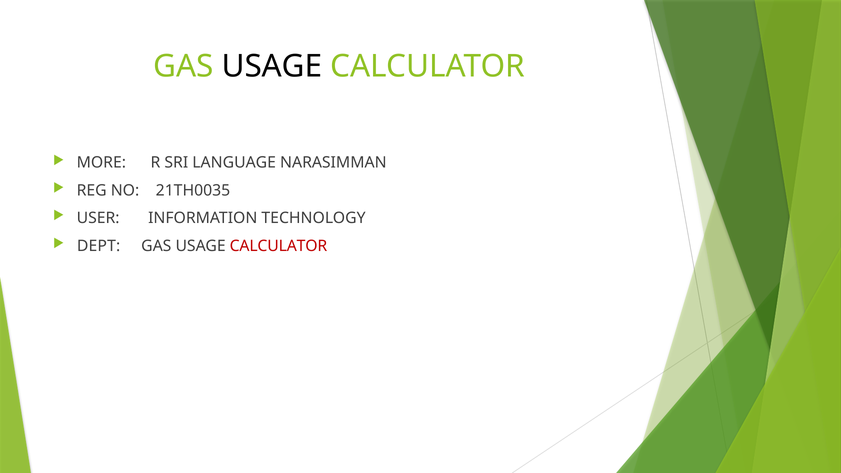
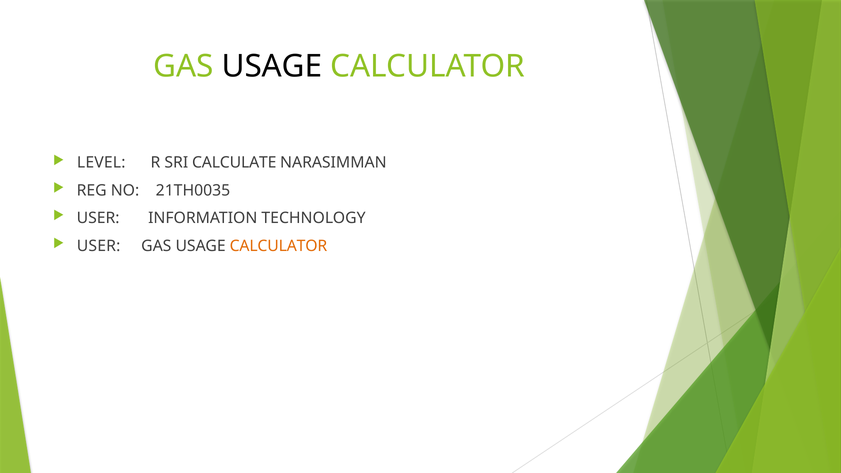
MORE: MORE -> LEVEL (101, 163)
LANGUAGE: LANGUAGE -> CALCULATE (234, 163)
DEPT: DEPT -> USER (99, 246)
CALCULATOR colour: red -> orange (278, 246)
